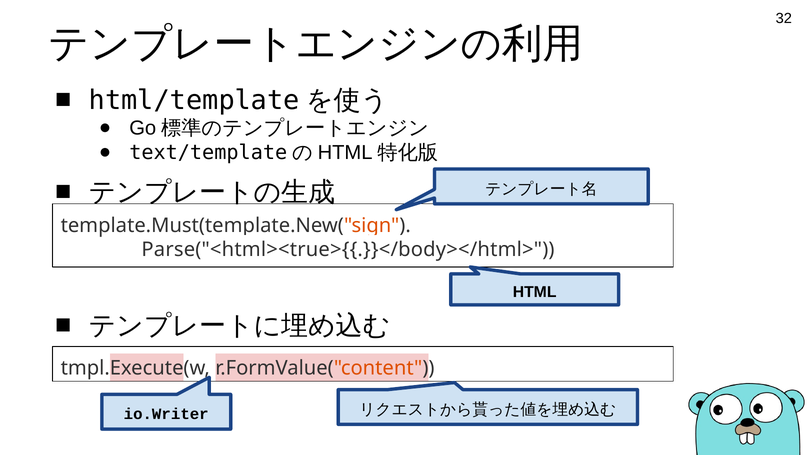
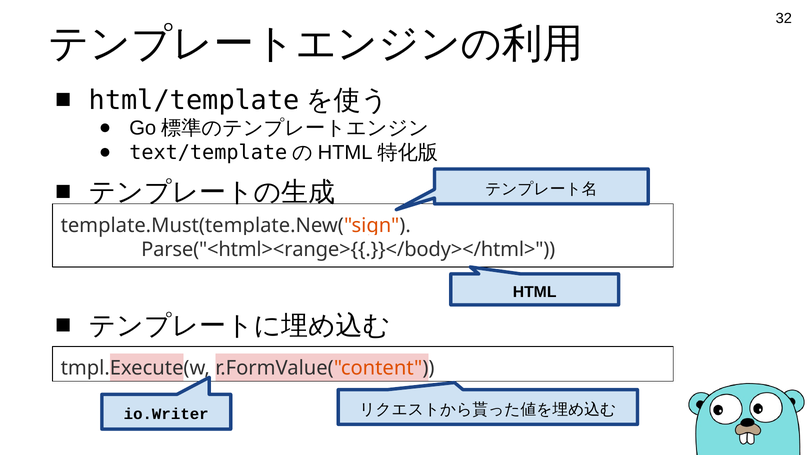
Parse("<html><true>{{.}}</body></html>: Parse("<html><true>{{.}}</body></html> -> Parse("<html><range>{{.}}</body></html> (348, 249)
